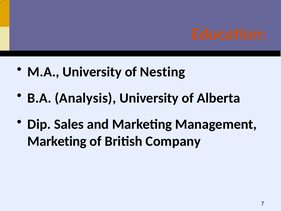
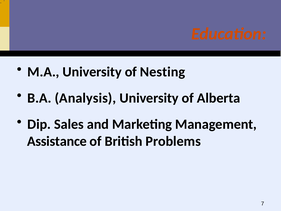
Marketing: Marketing -> Assistance (57, 141)
Company: Company -> Problems (173, 141)
